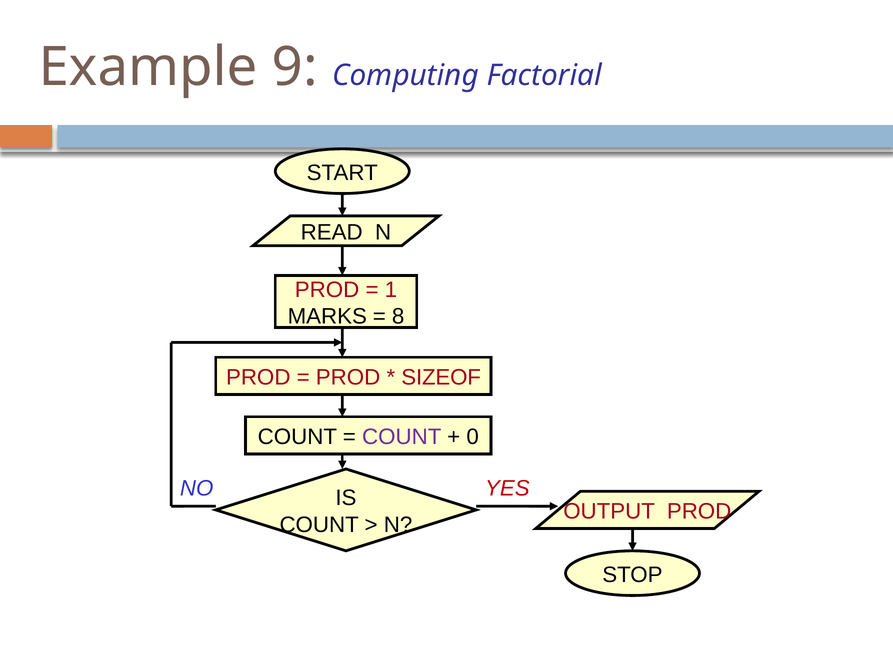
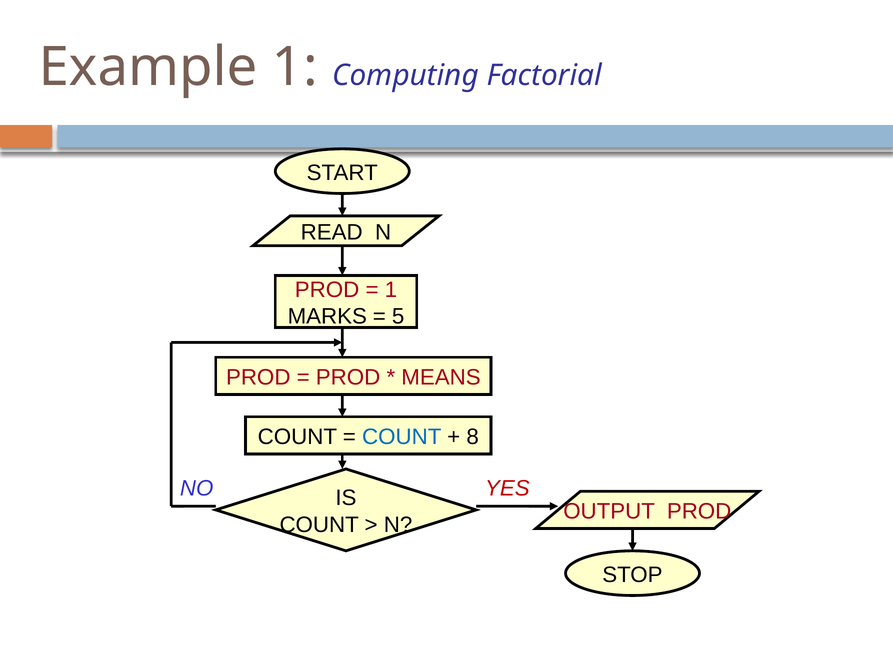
Example 9: 9 -> 1 (295, 67)
8: 8 -> 5 (398, 316)
SIZEOF: SIZEOF -> MEANS (441, 377)
COUNT colour: purple -> blue (402, 437)
0: 0 -> 8 (473, 437)
